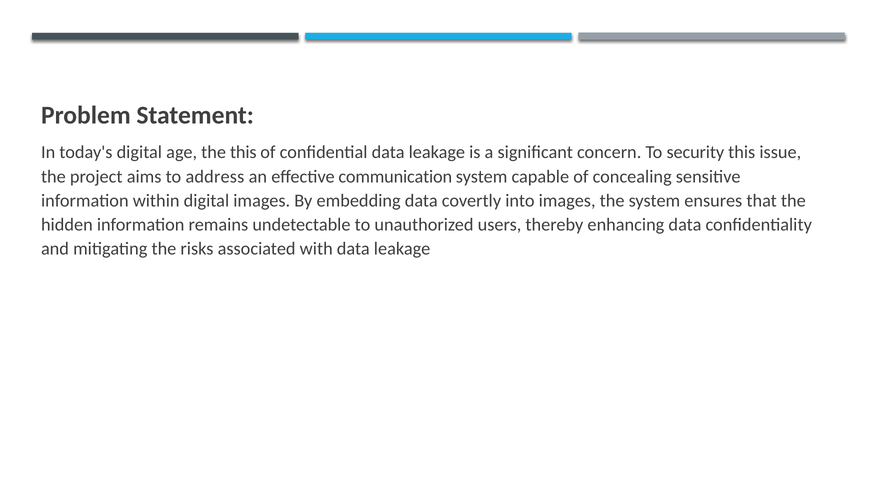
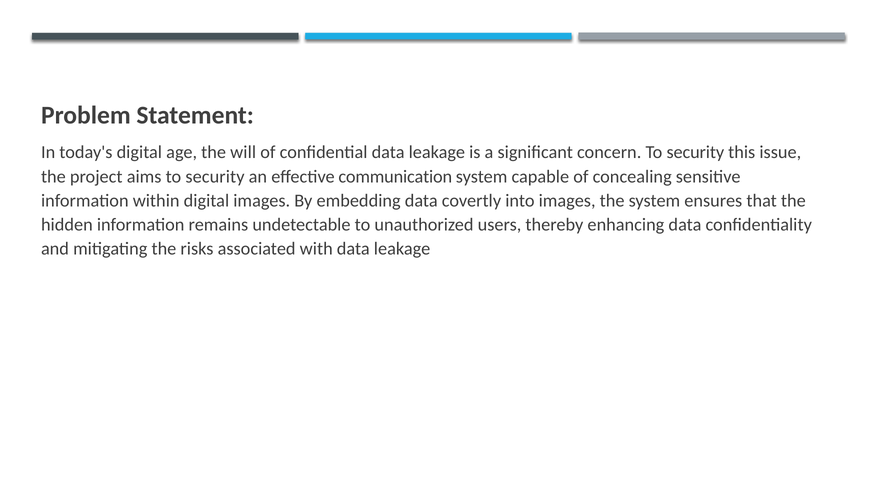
the this: this -> will (243, 153)
aims to address: address -> security (215, 177)
